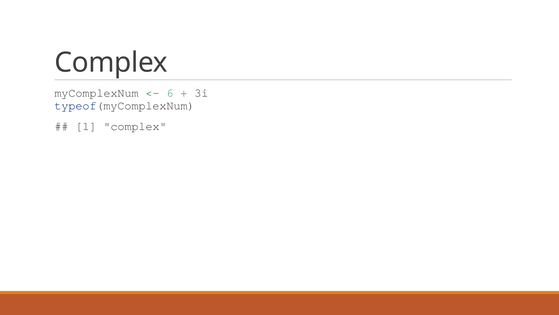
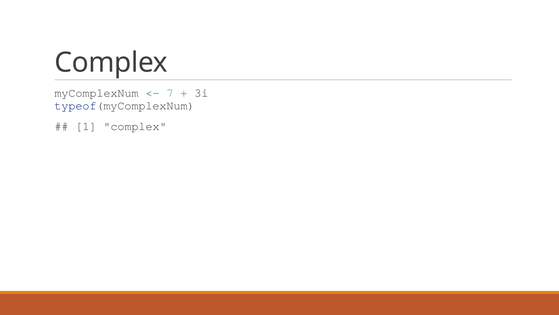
6: 6 -> 7 (170, 93)
